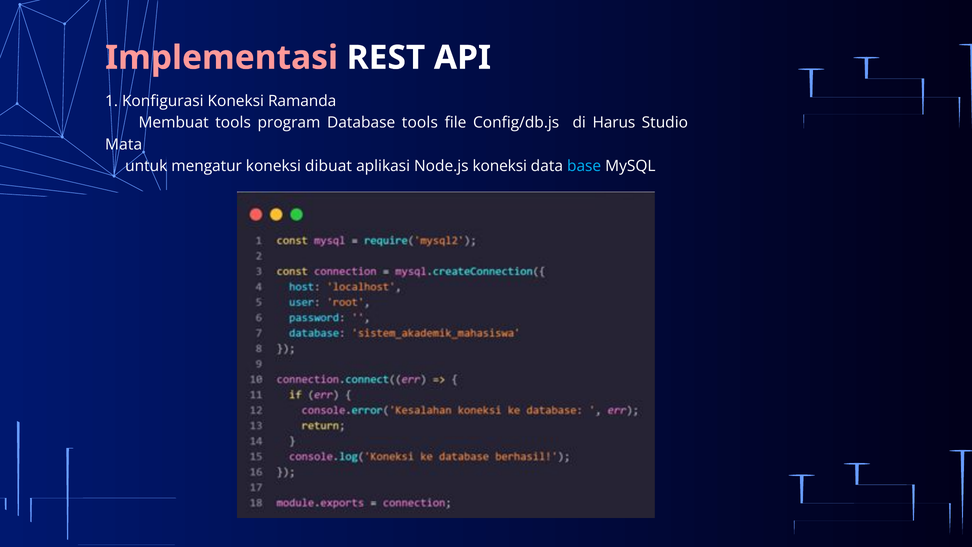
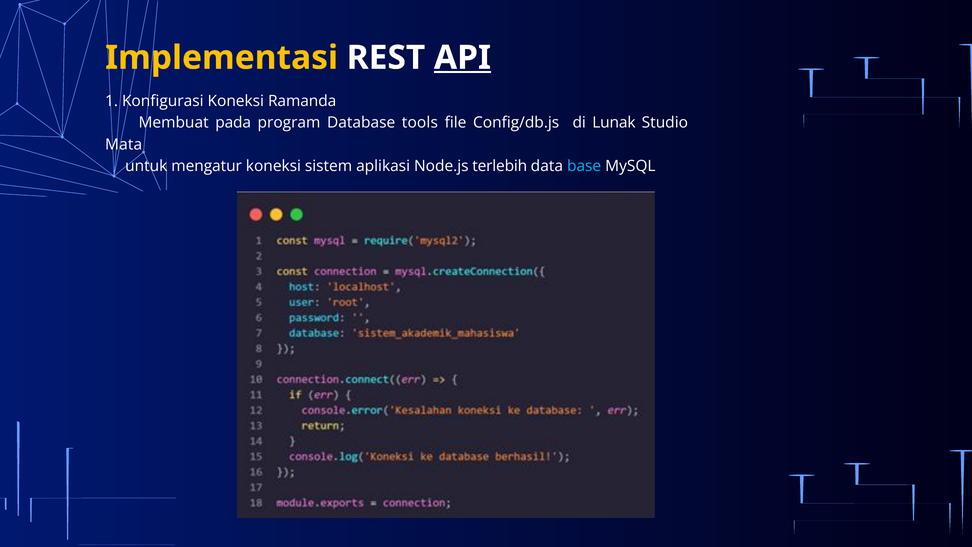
Implementasi colour: pink -> yellow (222, 58)
API underline: none -> present (462, 58)
Membuat tools: tools -> pada (233, 123)
Harus: Harus -> Lunak (614, 123)
dibuat: dibuat -> sistem (329, 166)
Node.js koneksi: koneksi -> terlebih (500, 166)
